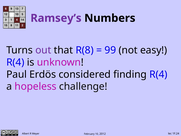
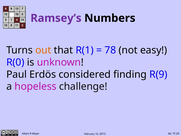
out colour: purple -> orange (43, 50)
R(8: R(8 -> R(1 (85, 50)
99: 99 -> 78 (110, 50)
R(4: R(4 -> R(0 (15, 62)
finding R(4: R(4 -> R(9 (158, 74)
